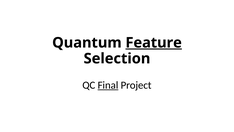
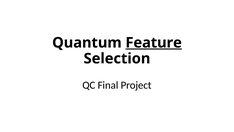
Final underline: present -> none (108, 85)
